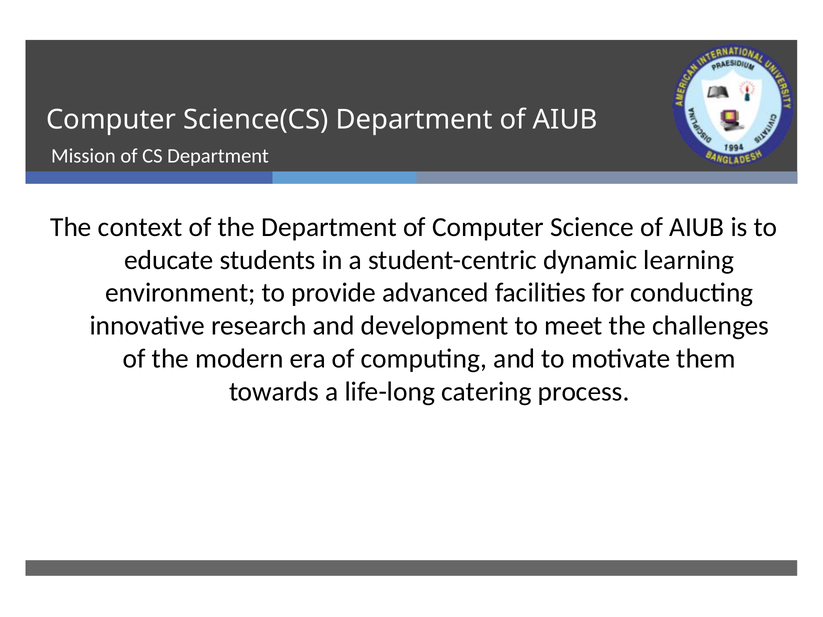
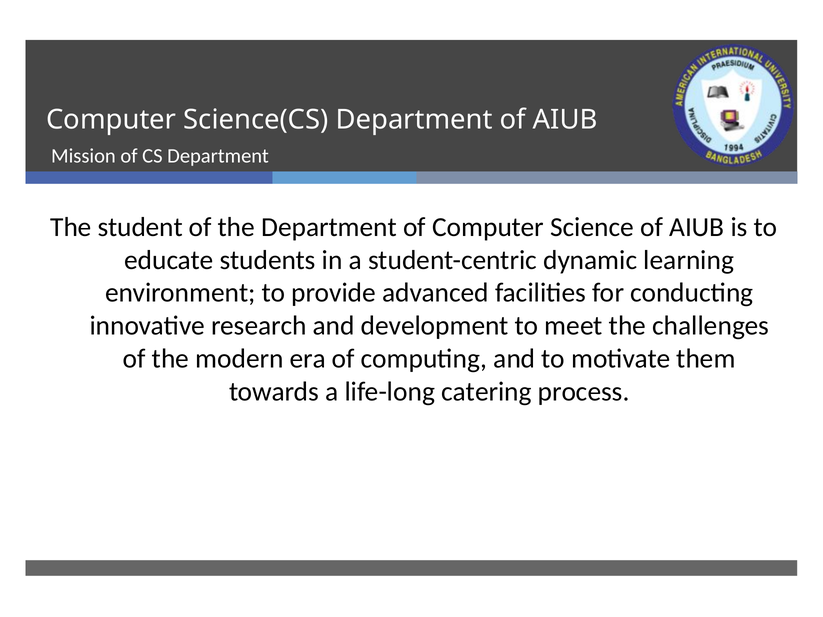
context: context -> student (140, 227)
